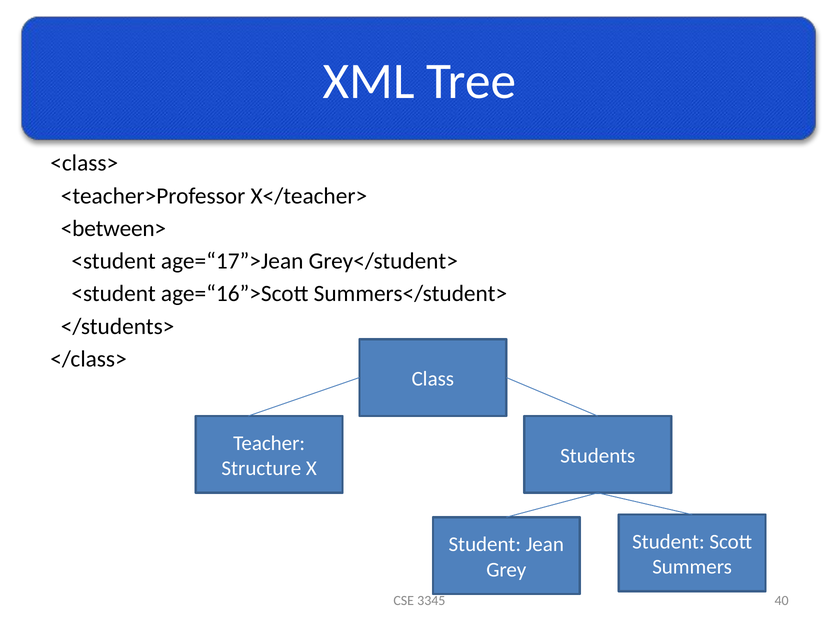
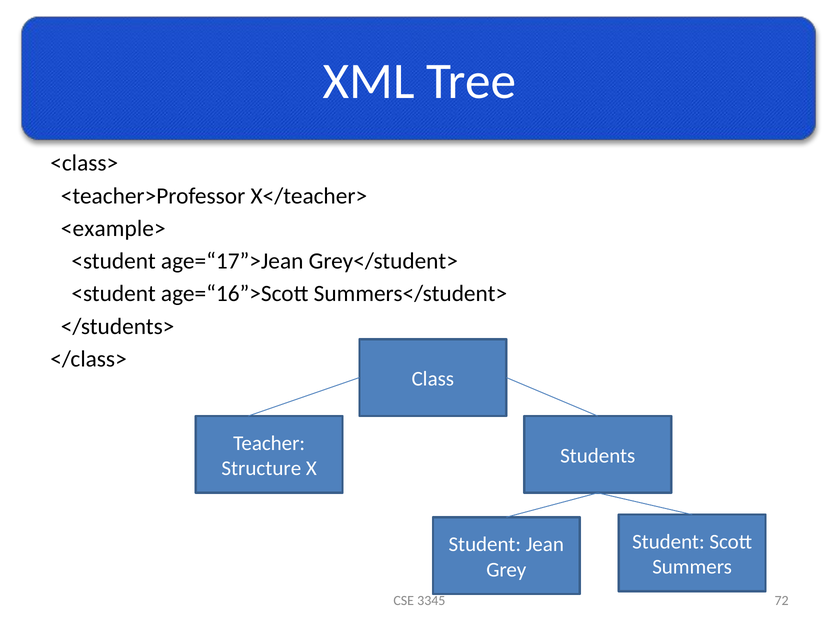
<between>: <between> -> <example> (113, 229)
40: 40 -> 72 (782, 601)
